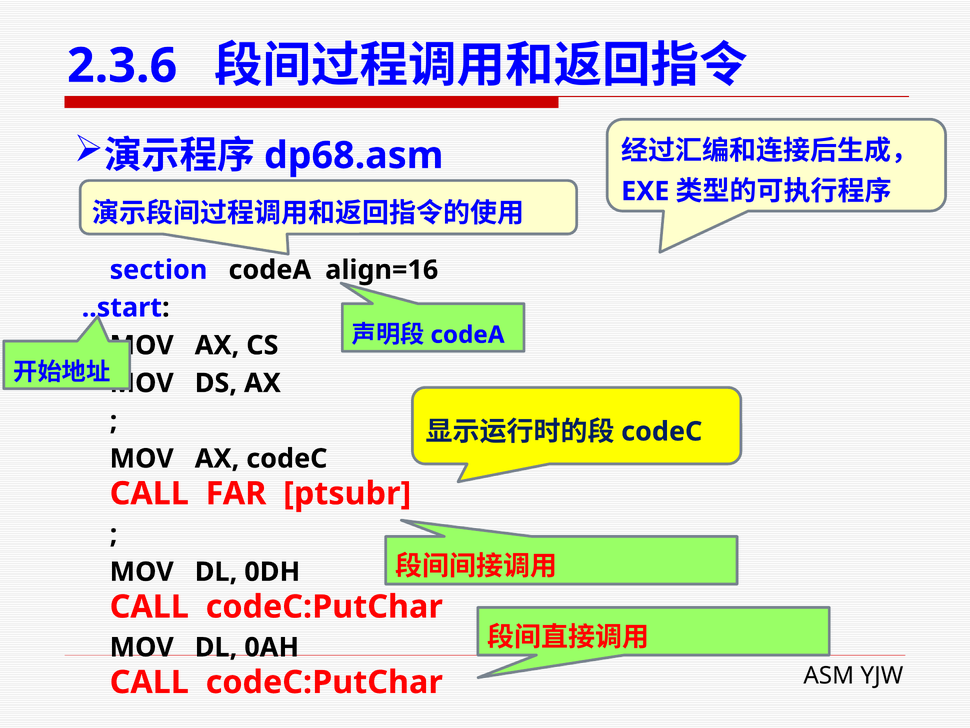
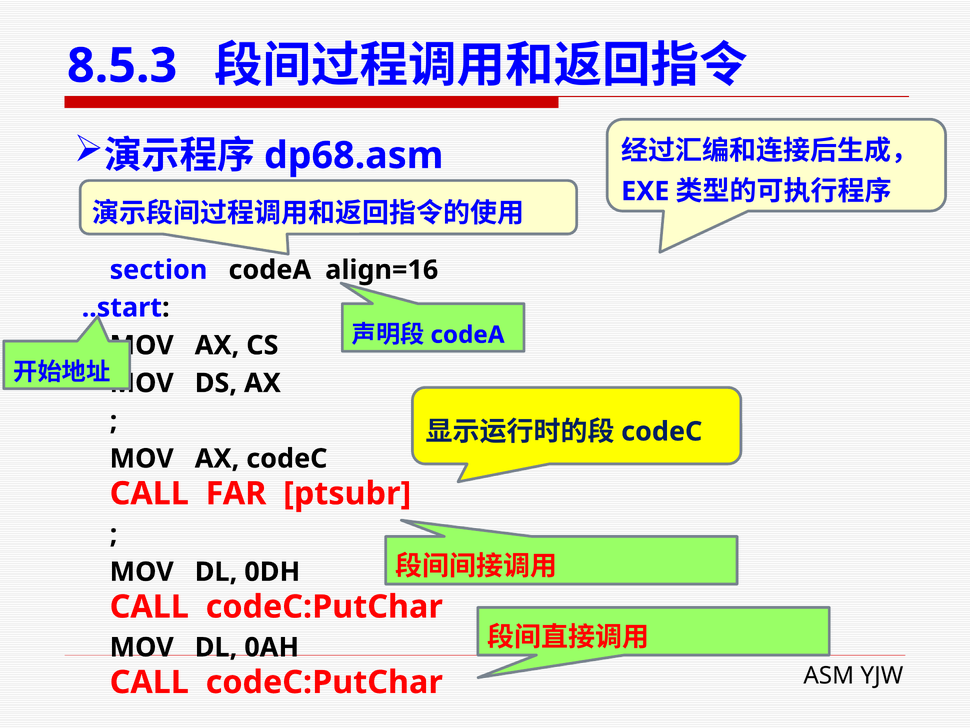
2.3.6: 2.3.6 -> 8.5.3 (122, 66)
